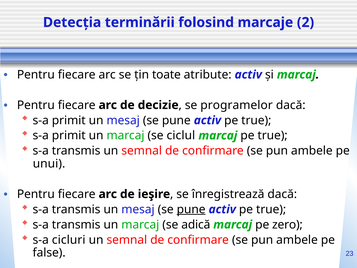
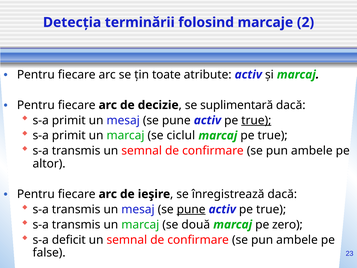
programelor: programelor -> suplimentară (237, 105)
true underline: none -> present (256, 120)
unui: unui -> altor (49, 163)
adică: adică -> două (196, 224)
cicluri: cicluri -> deficit (69, 240)
